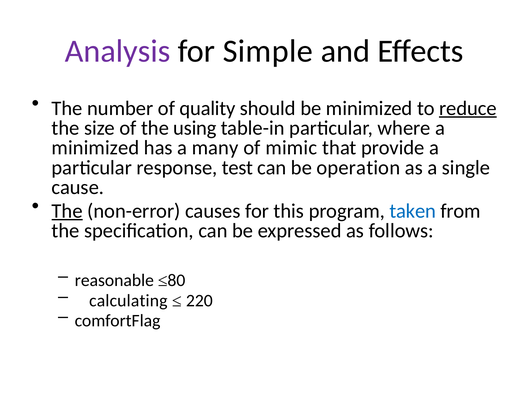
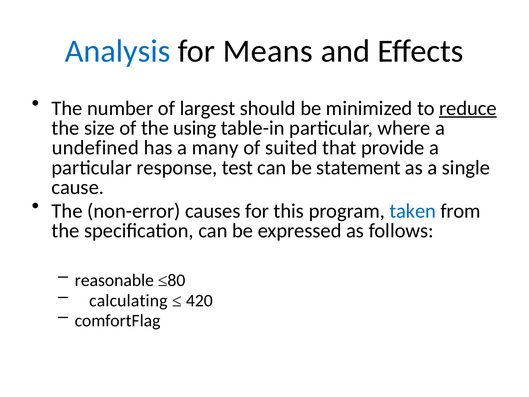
Analysis colour: purple -> blue (118, 51)
Simple: Simple -> Means (268, 51)
quality: quality -> largest (208, 108)
minimized: minimized -> undefined (95, 148)
mimic: mimic -> suited (291, 148)
operation: operation -> statement (359, 167)
The underline: present -> none (67, 211)
220: 220 -> 420 (199, 300)
